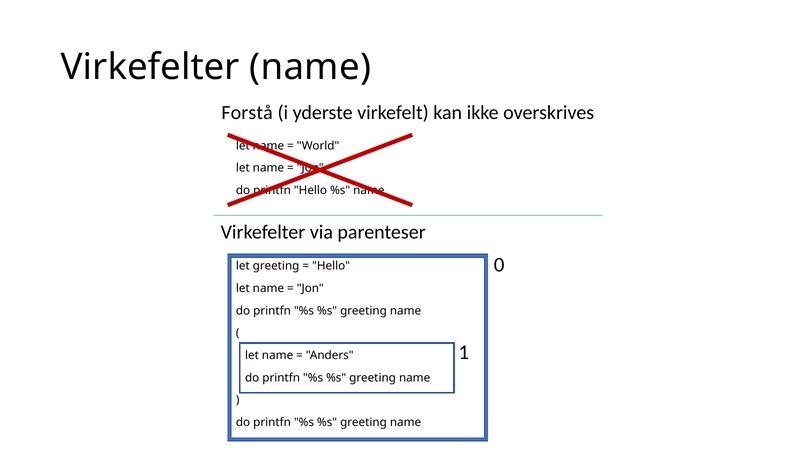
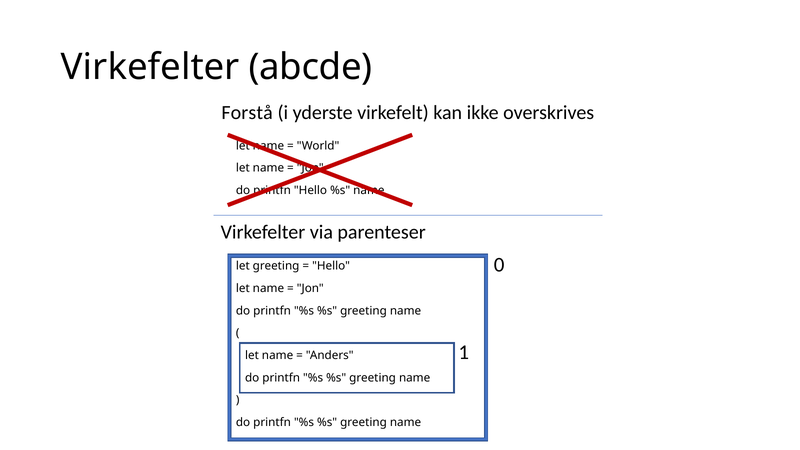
Virkefelter name: name -> abcde (311, 67)
